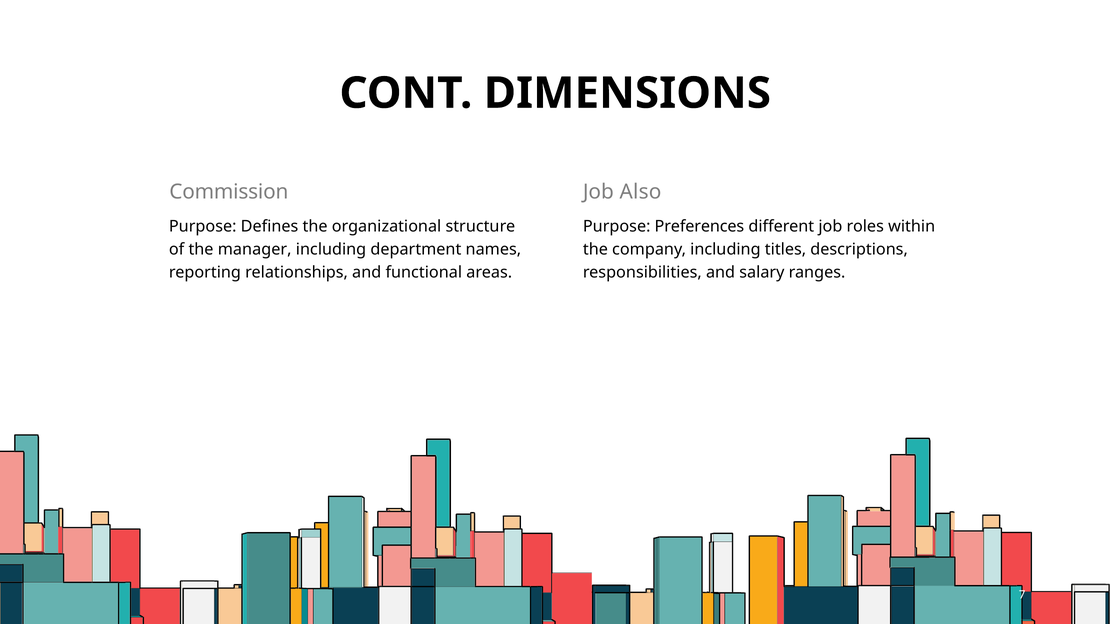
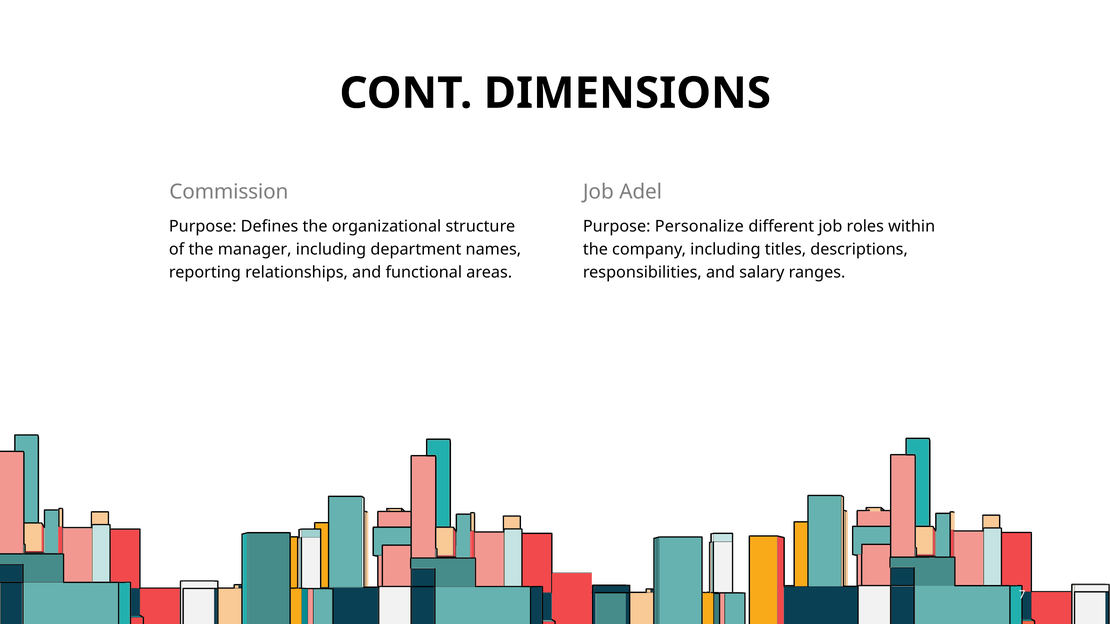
Also: Also -> Adel (641, 192)
Preferences: Preferences -> Personalize (699, 226)
